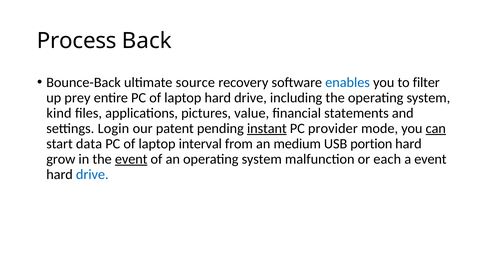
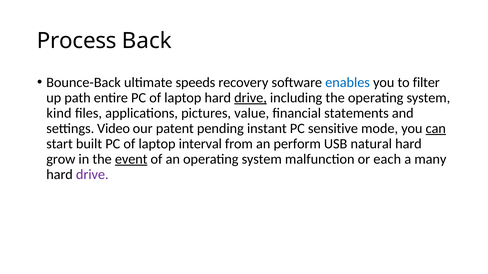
source: source -> speeds (195, 82)
prey: prey -> path (78, 98)
drive underline: none -> present (251, 98)
Login: Login -> Video (114, 129)
instant underline: present -> none (267, 129)
provider: provider -> sensitive (333, 129)
data: data -> built (89, 144)
medium: medium -> perform (297, 144)
portion: portion -> natural (371, 144)
a event: event -> many (430, 159)
drive colour: blue -> purple (92, 175)
